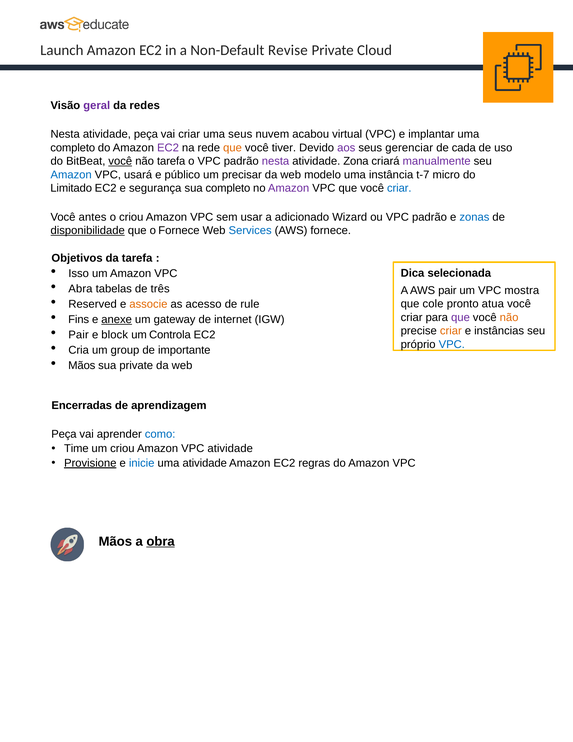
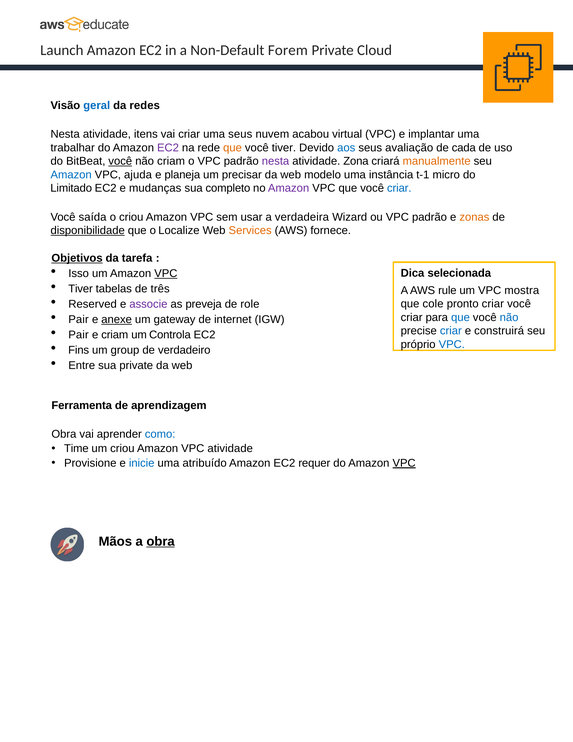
Revise: Revise -> Forem (288, 50)
geral colour: purple -> blue (97, 105)
atividade peça: peça -> itens (146, 134)
completo: completo -> trabalhar (73, 148)
aos colour: purple -> blue (346, 148)
gerenciar: gerenciar -> avaliação (409, 148)
não tarefa: tarefa -> criam (171, 161)
manualmente colour: purple -> orange (437, 161)
usará: usará -> ajuda (138, 175)
público: público -> planeja (182, 175)
t-7: t-7 -> t-1 (423, 175)
segurança: segurança -> mudanças (155, 188)
antes: antes -> saída (93, 217)
adicionado: adicionado -> verdadeira (302, 217)
zonas colour: blue -> orange (474, 217)
o Fornece: Fornece -> Localize (179, 230)
Services colour: blue -> orange (250, 230)
Objetivos underline: none -> present (77, 258)
VPC underline: none -> present (166, 273)
Abra: Abra -> Tiver (81, 289)
AWS pair: pair -> rule (447, 290)
associe colour: orange -> purple (148, 304)
acesso: acesso -> preveja (204, 304)
rule: rule -> role (250, 304)
pronto atua: atua -> criar (493, 304)
que colour: purple -> blue (460, 317)
não colour: orange -> blue (509, 317)
Fins: Fins -> Pair (79, 319)
criar colour: orange -> blue (451, 331)
instâncias: instâncias -> construirá (499, 331)
e block: block -> criam (115, 334)
Cria: Cria -> Fins (79, 350)
importante: importante -> verdadeiro (184, 350)
Mãos: Mãos -> Entre (82, 365)
Encerradas: Encerradas -> Ferramenta (82, 405)
Peça: Peça -> Obra (64, 434)
Provisione underline: present -> none (90, 463)
uma atividade: atividade -> atribuído (205, 463)
regras: regras -> requer (314, 463)
VPC underline: none -> present (404, 463)
